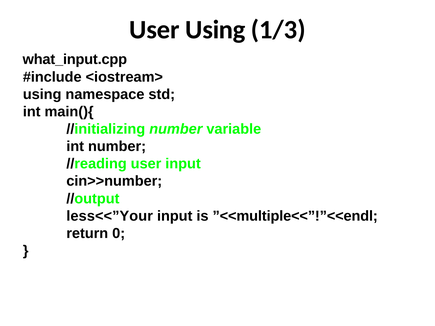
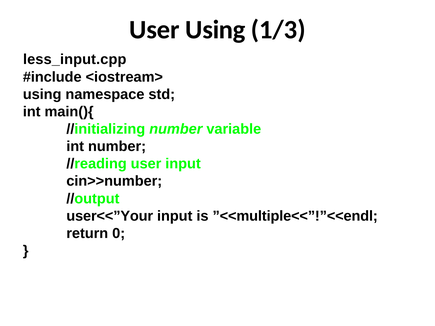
what_input.cpp: what_input.cpp -> less_input.cpp (75, 60)
less<<”Your: less<<”Your -> user<<”Your (110, 216)
